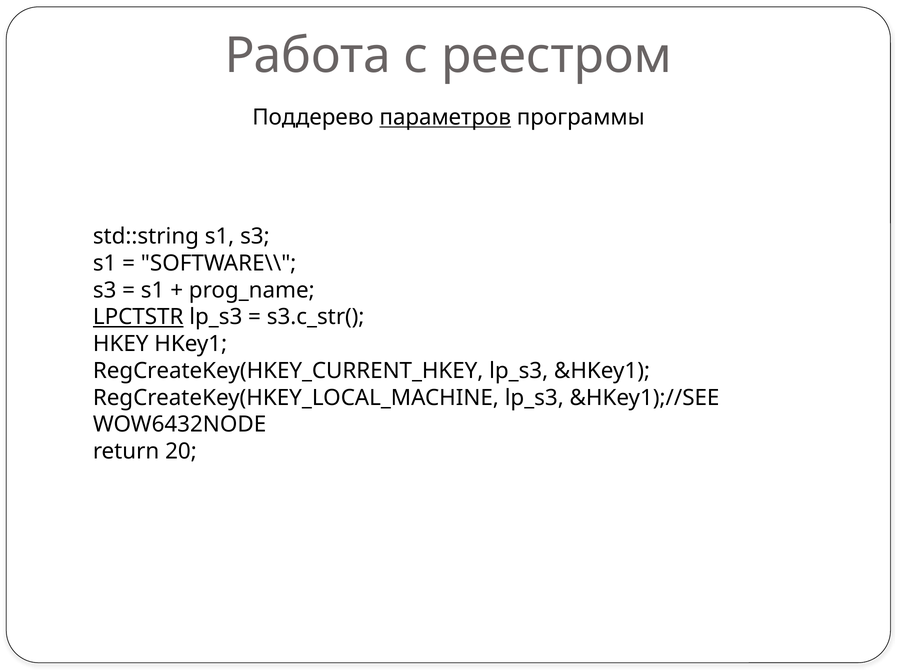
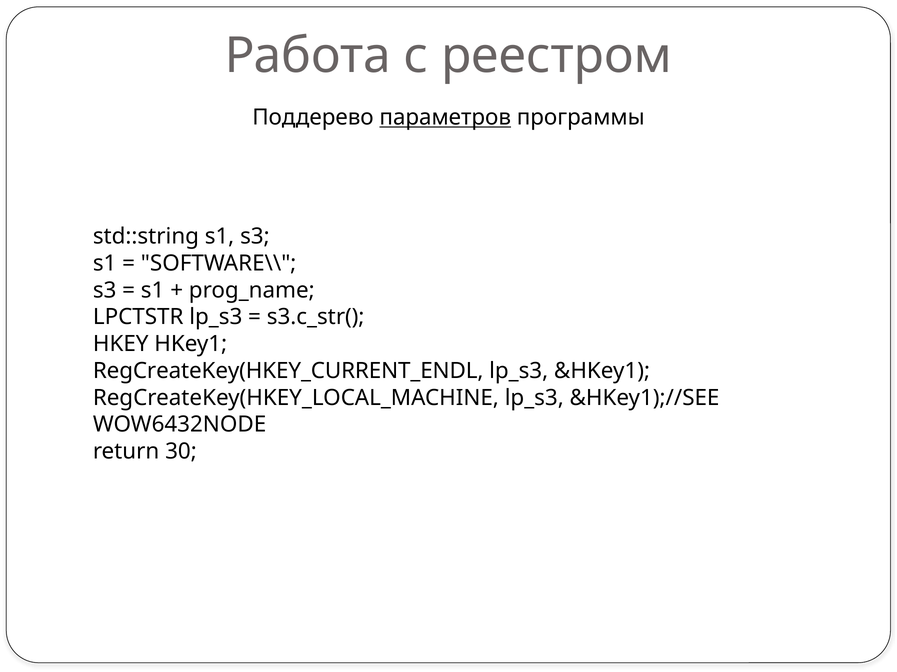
LPCTSTR underline: present -> none (138, 317)
RegCreateKey(HKEY_CURRENT_HKEY: RegCreateKey(HKEY_CURRENT_HKEY -> RegCreateKey(HKEY_CURRENT_ENDL (288, 371)
20: 20 -> 30 (181, 452)
